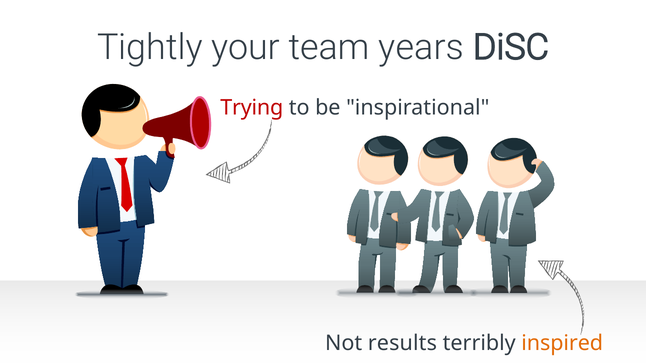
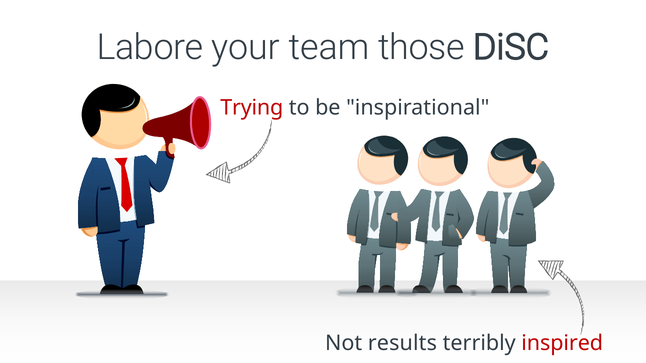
Tightly: Tightly -> Labore (150, 47)
years: years -> those (421, 47)
inspired colour: orange -> red (562, 344)
